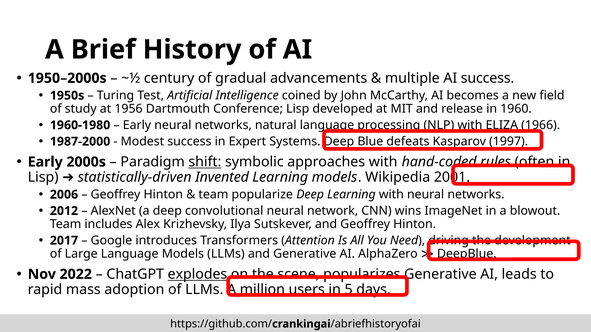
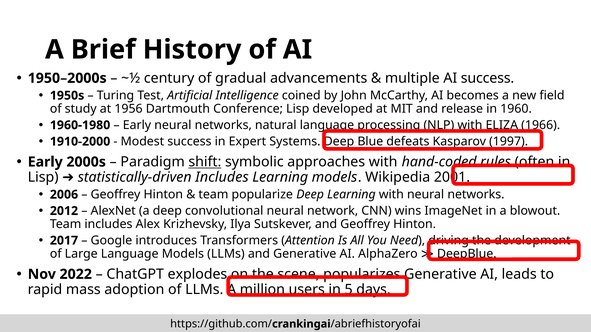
1987-2000: 1987-2000 -> 1910-2000 (80, 142)
statistically-driven Invented: Invented -> Includes (222, 177)
explodes underline: present -> none (197, 275)
